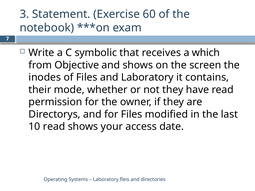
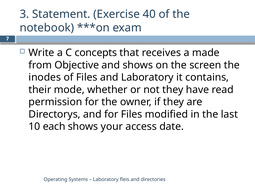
60: 60 -> 40 (149, 14)
symbolic: symbolic -> concepts (96, 53)
which: which -> made (206, 53)
10 read: read -> each (54, 127)
